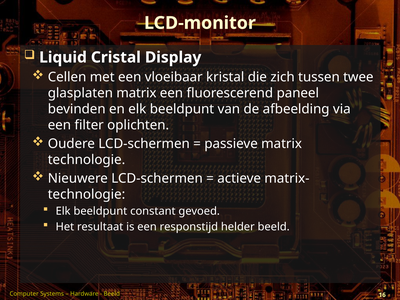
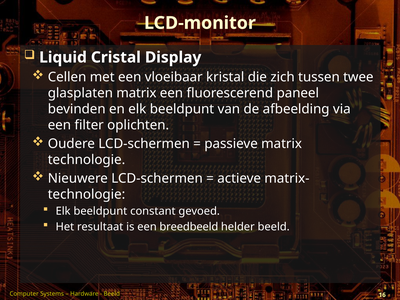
responstijd: responstijd -> breedbeeld (189, 227)
